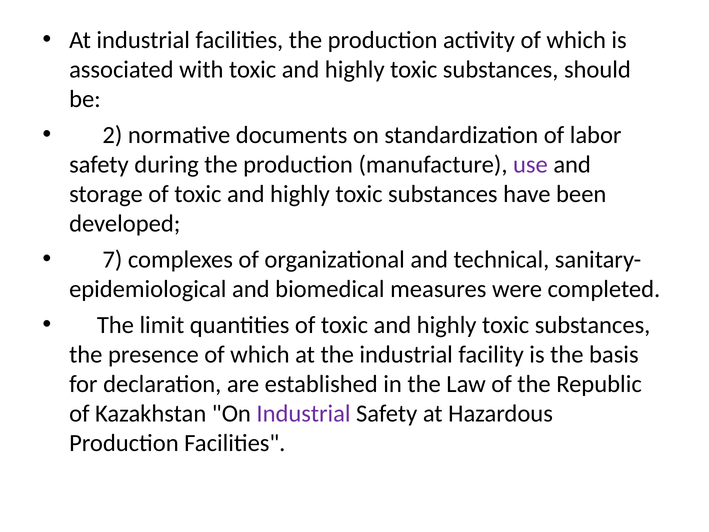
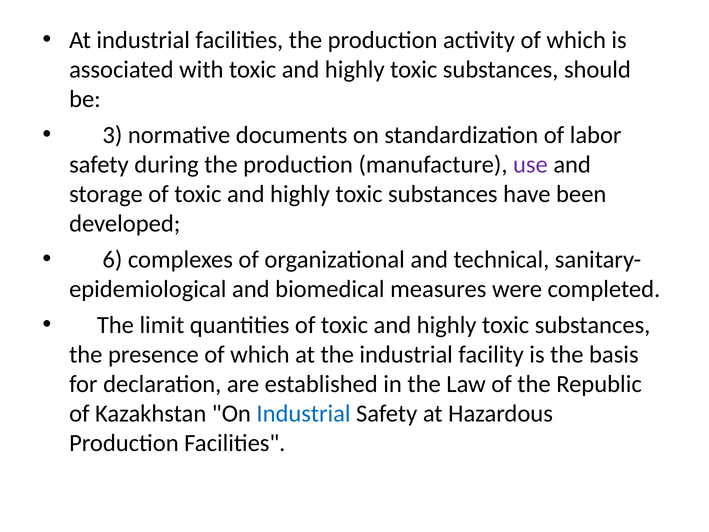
2: 2 -> 3 (112, 135)
7: 7 -> 6 (112, 260)
Industrial colour: purple -> blue (304, 414)
